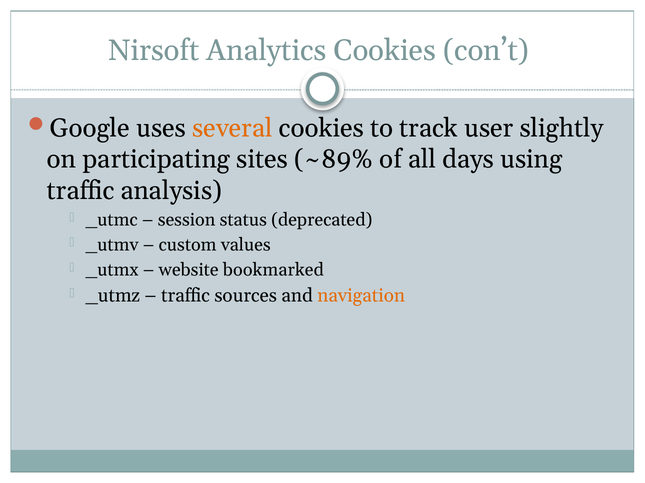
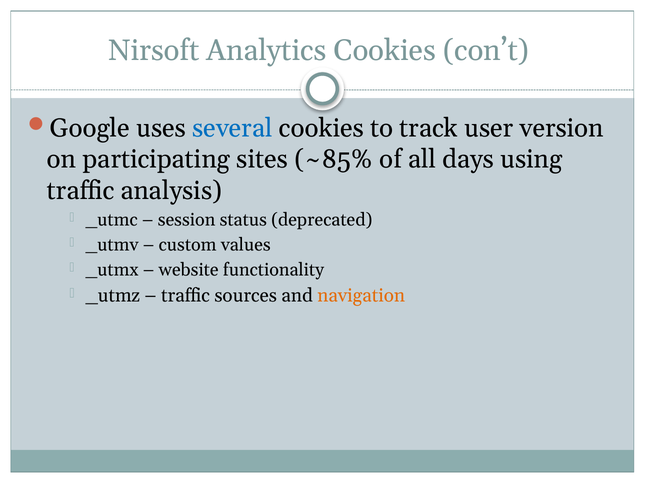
several colour: orange -> blue (232, 128)
slightly: slightly -> version (562, 128)
~89%: ~89% -> ~85% (334, 160)
bookmarked: bookmarked -> functionality (273, 270)
